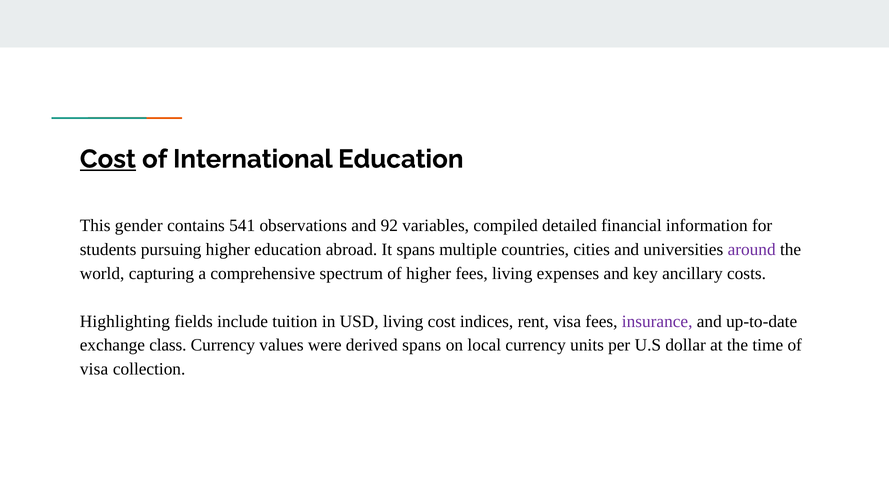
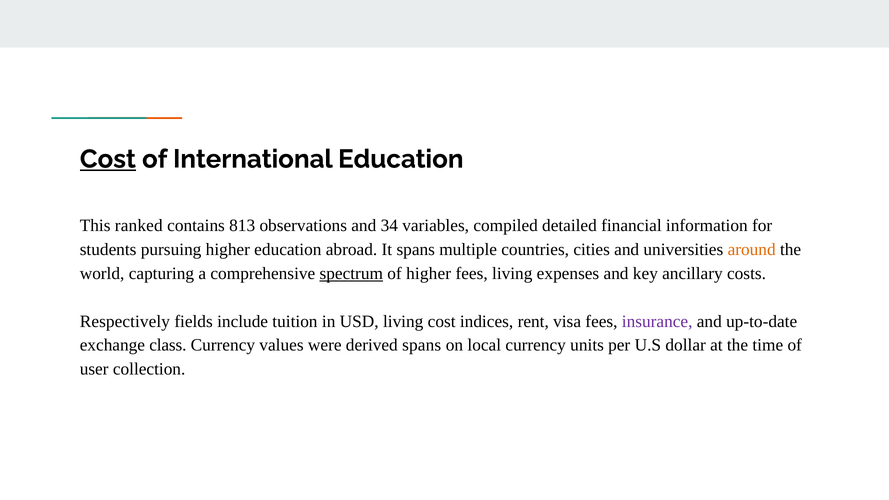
gender: gender -> ranked (139, 226)
541: 541 -> 813 (242, 226)
92: 92 -> 34 (389, 226)
around colour: purple -> orange (752, 250)
spectrum underline: none -> present (351, 274)
Highlighting: Highlighting -> Respectively (125, 321)
visa: visa -> user (94, 369)
